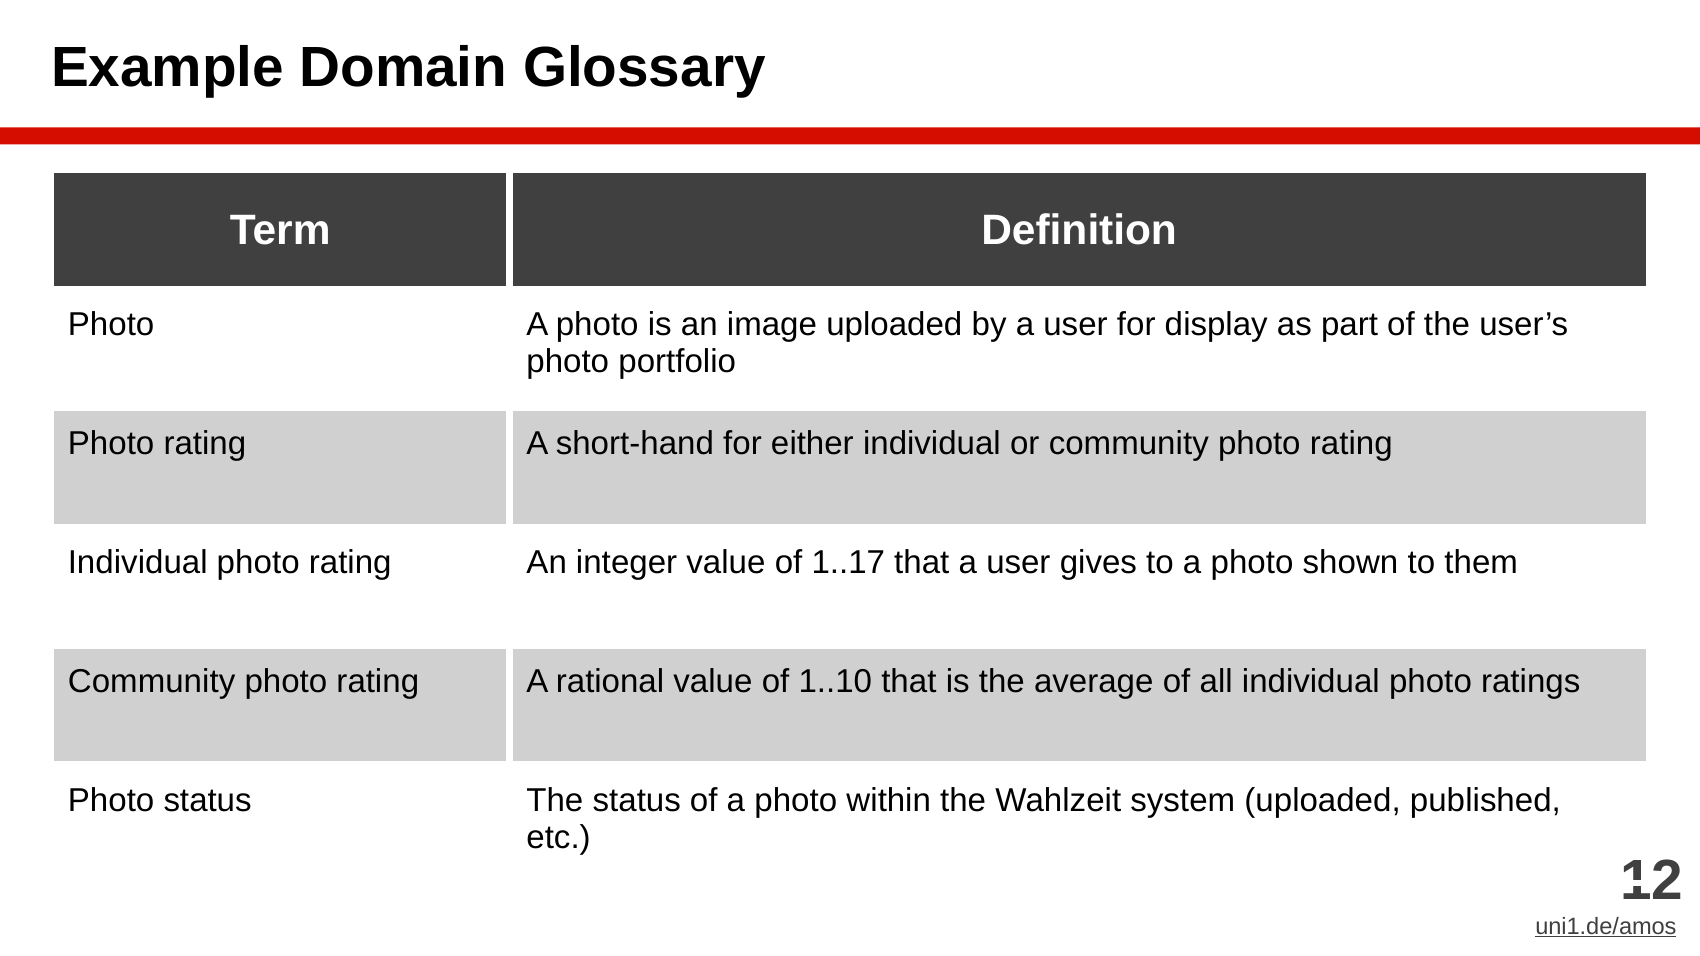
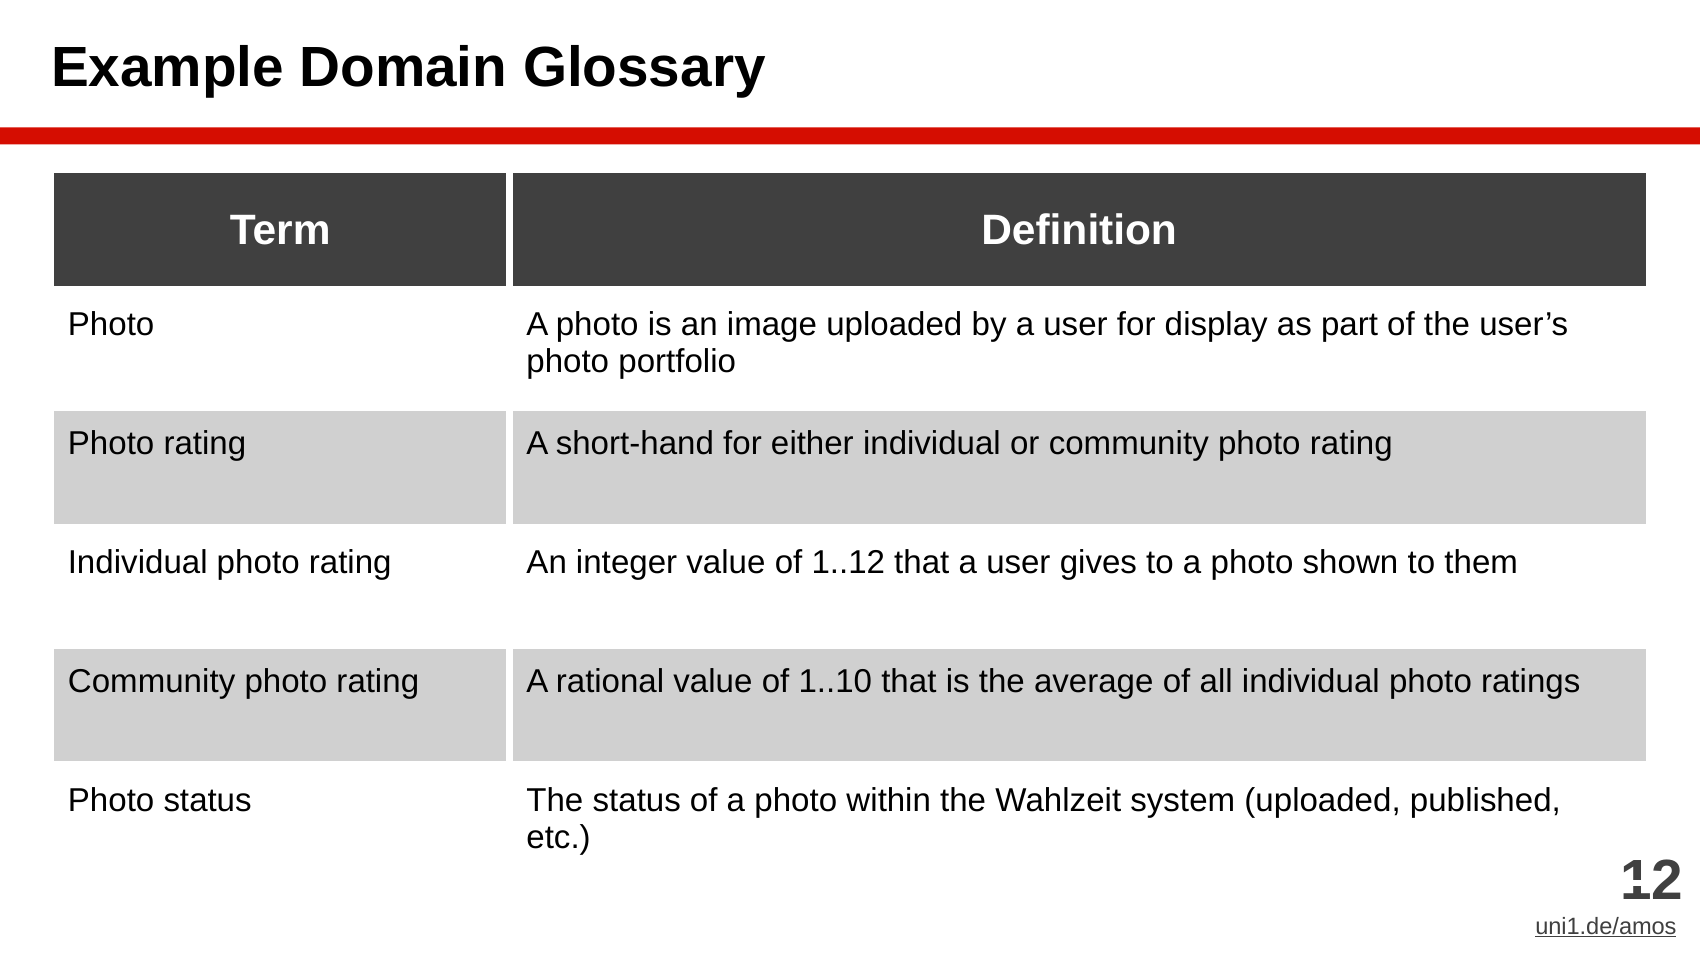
1..17: 1..17 -> 1..12 (848, 563)
